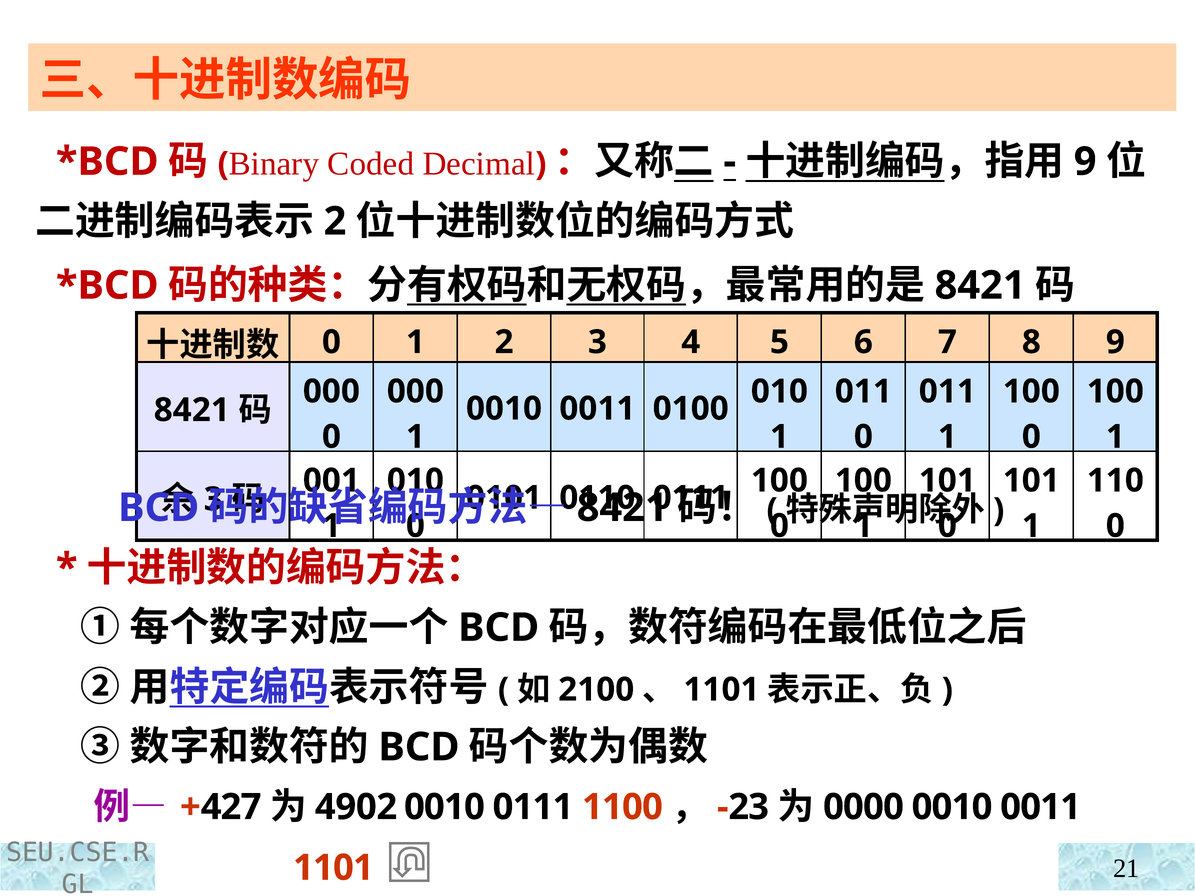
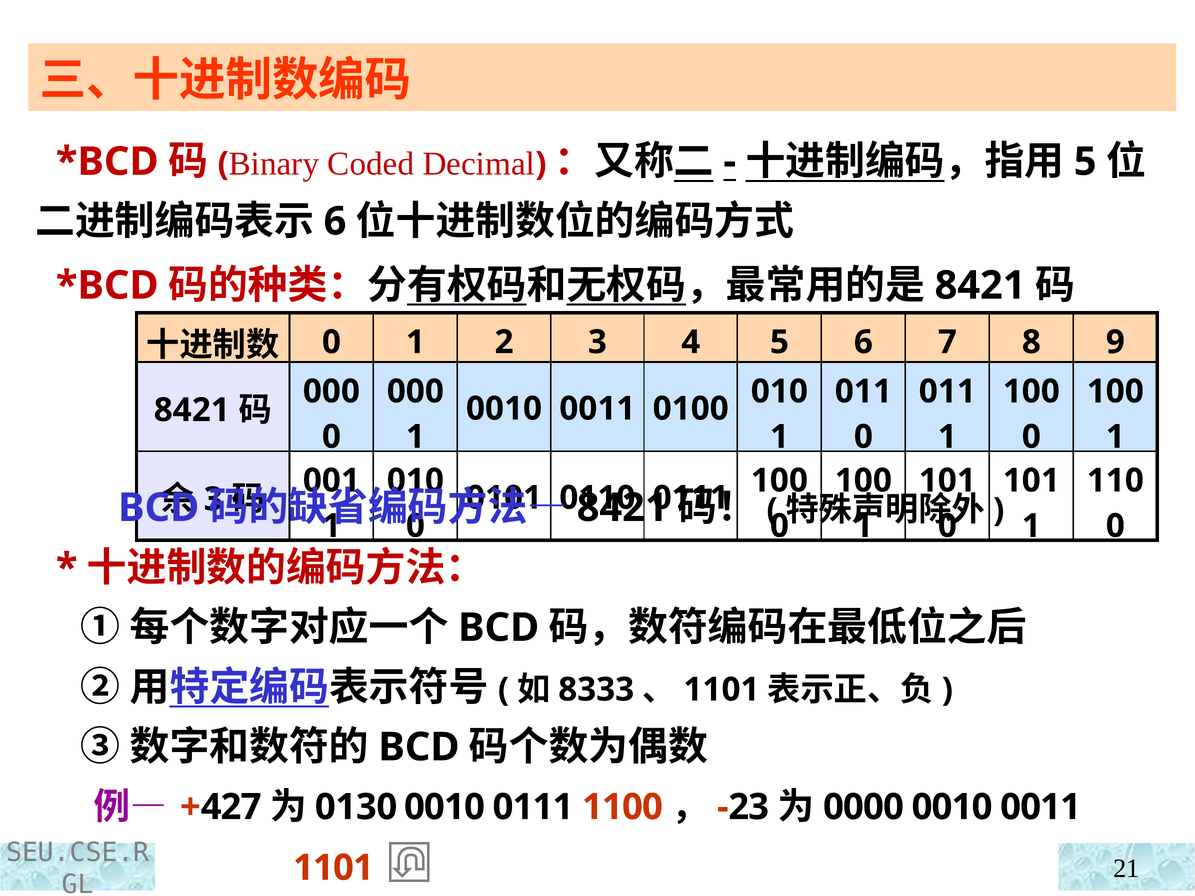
9: 9 -> 5 (1085, 162)
2: 2 -> 6 (335, 221)
2100: 2100 -> 8333 (596, 690)
4902: 4902 -> 0130 (356, 807)
